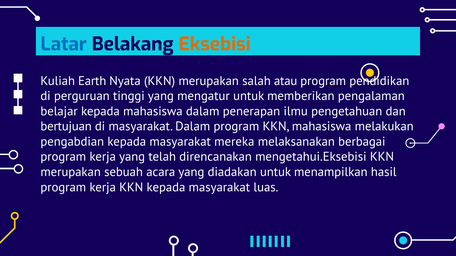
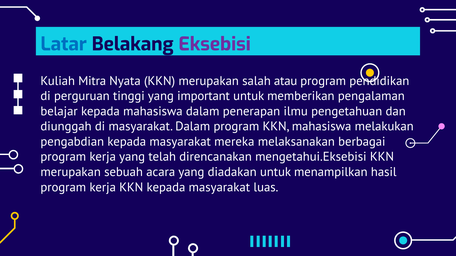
Eksebisi colour: orange -> purple (215, 44)
Earth: Earth -> Mitra (92, 81)
mengatur: mengatur -> important (204, 96)
bertujuan: bertujuan -> diunggah (66, 127)
